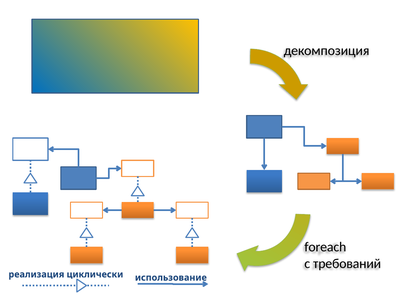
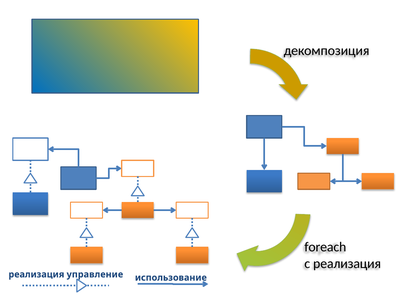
с требований: требований -> реализация (347, 263)
циклически: циклически -> управление (95, 274)
